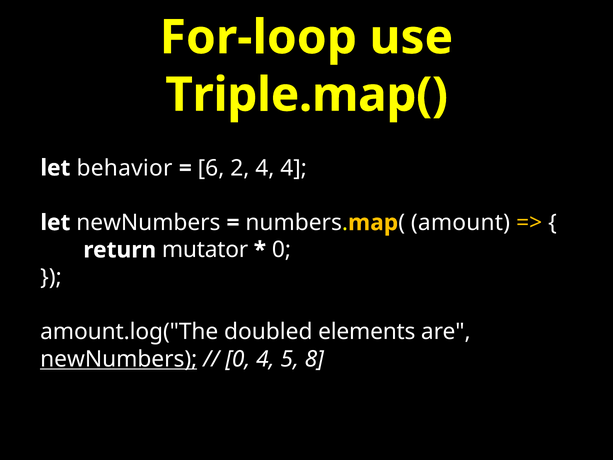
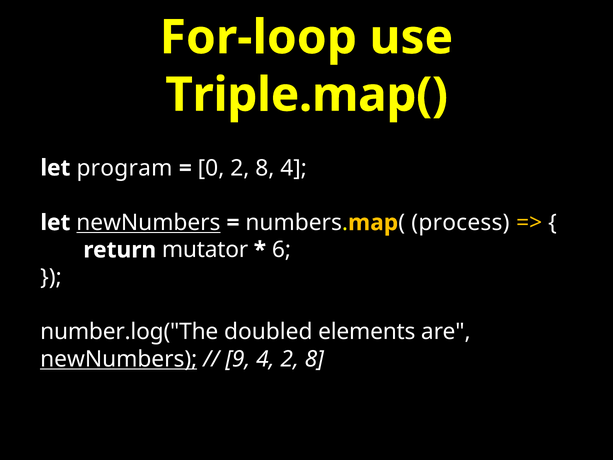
behavior: behavior -> program (125, 168)
6: 6 -> 0 (211, 168)
4: 4 -> 8 (265, 168)
newNumbers underline: none -> present (148, 223)
amount: amount -> process (460, 223)
0: 0 -> 6 (281, 250)
amount.log("The: amount.log("The -> number.log("The (129, 332)
0: 0 -> 9 (238, 359)
4 5: 5 -> 2 (290, 359)
